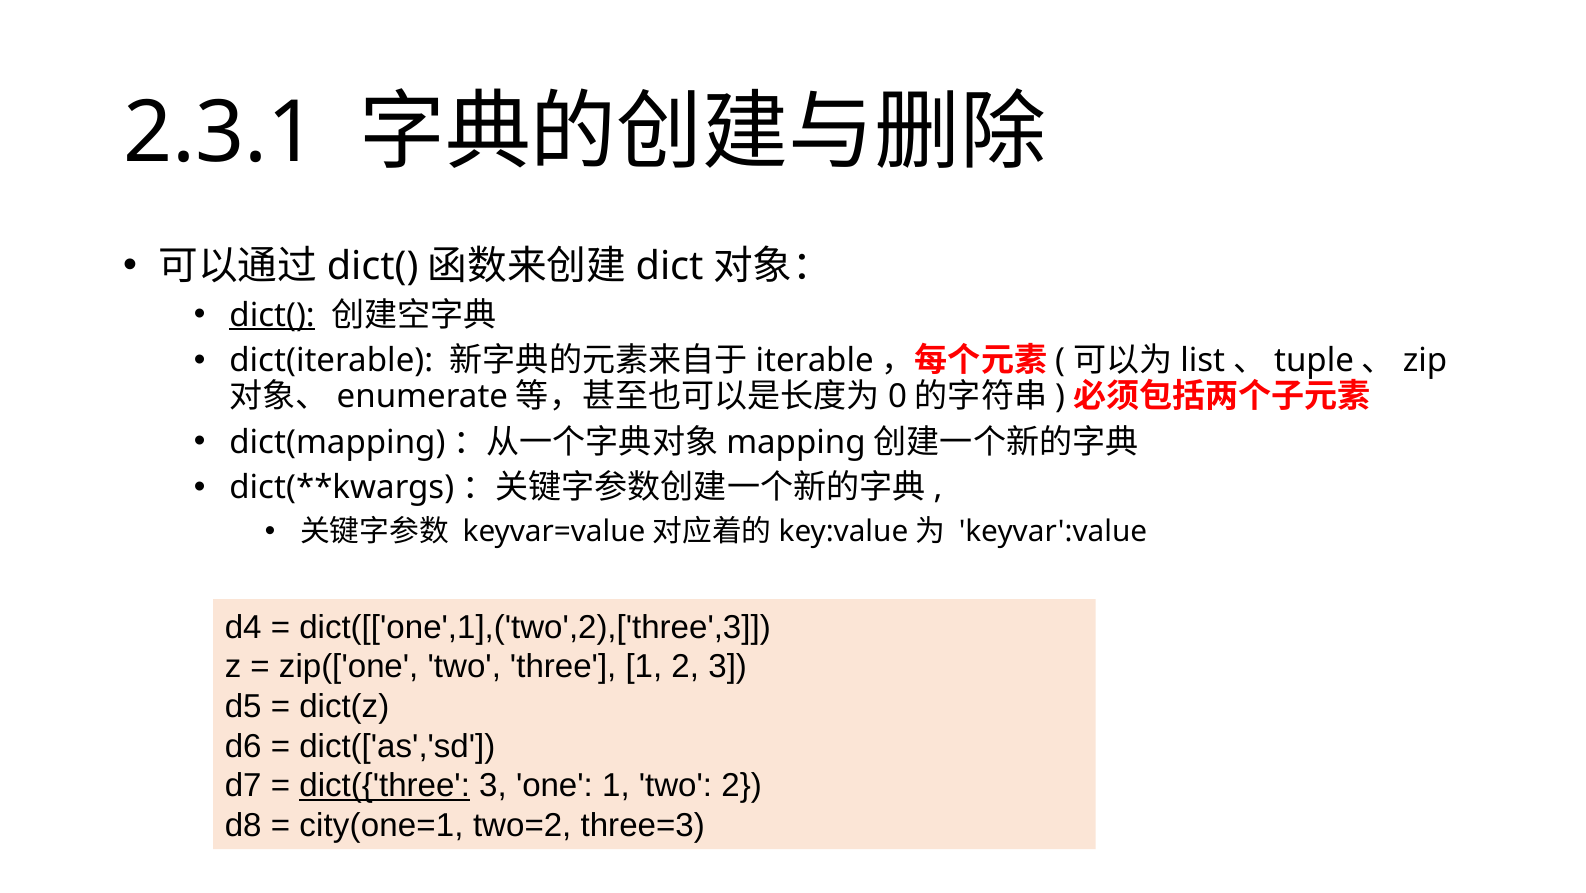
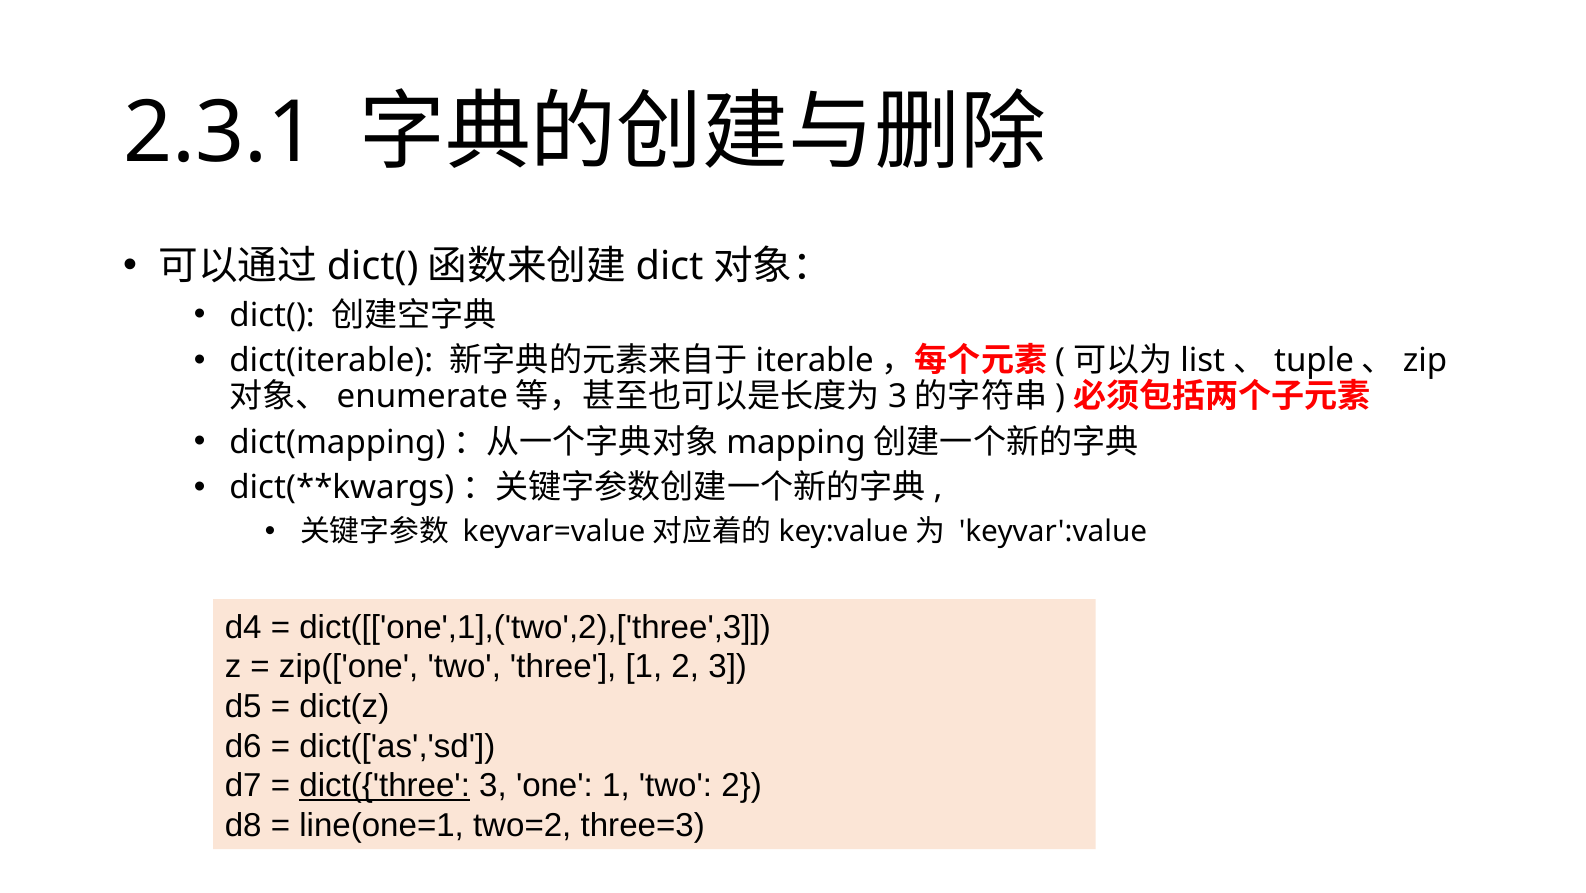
dict( underline: present -> none (272, 315)
0: 0 -> 3 (898, 396)
city(one=1: city(one=1 -> line(one=1 (382, 825)
